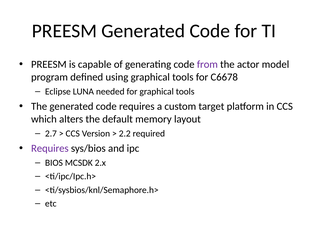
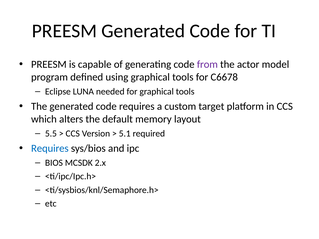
2.7: 2.7 -> 5.5 (51, 134)
2.2: 2.2 -> 5.1 (125, 134)
Requires colour: purple -> blue (50, 149)
